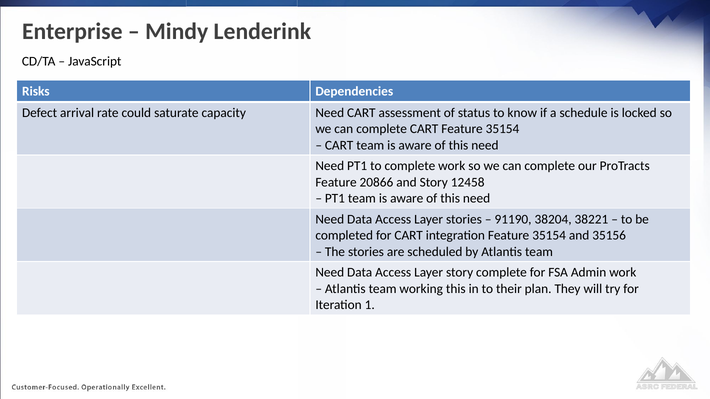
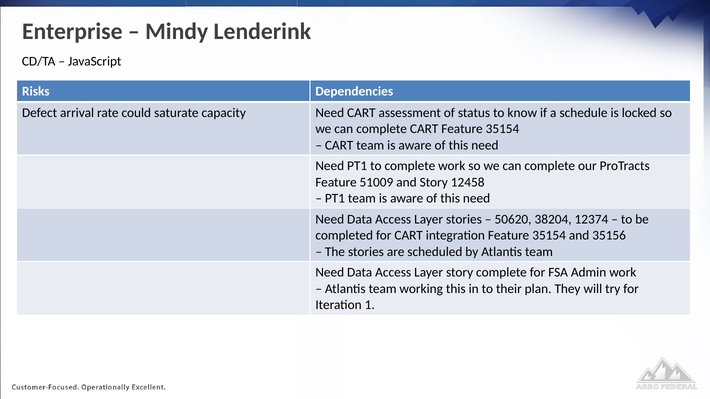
20866: 20866 -> 51009 (376, 182)
91190: 91190 -> 50620 (513, 219)
38221: 38221 -> 12374 (591, 219)
